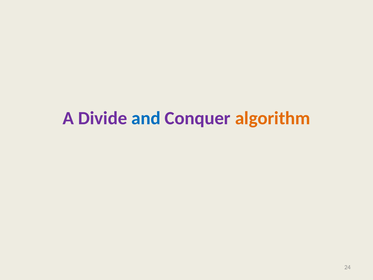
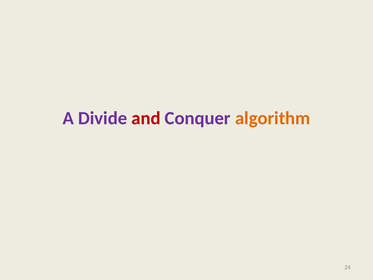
and colour: blue -> red (146, 118)
